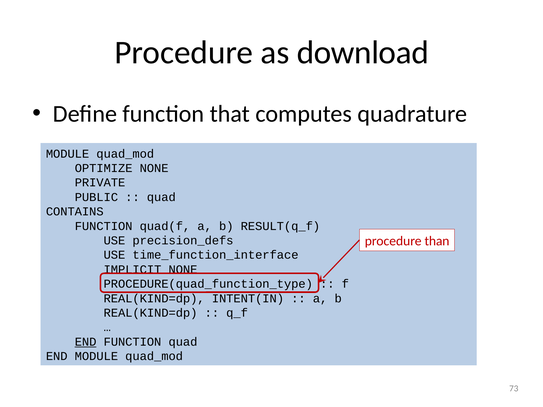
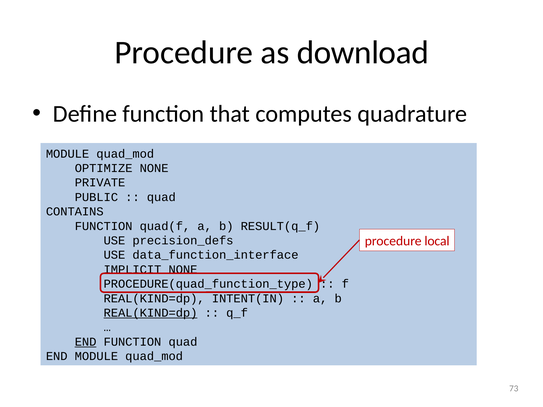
than: than -> local (437, 241)
time_function_interface: time_function_interface -> data_function_interface (215, 255)
REAL(KIND=dp underline: none -> present (151, 313)
